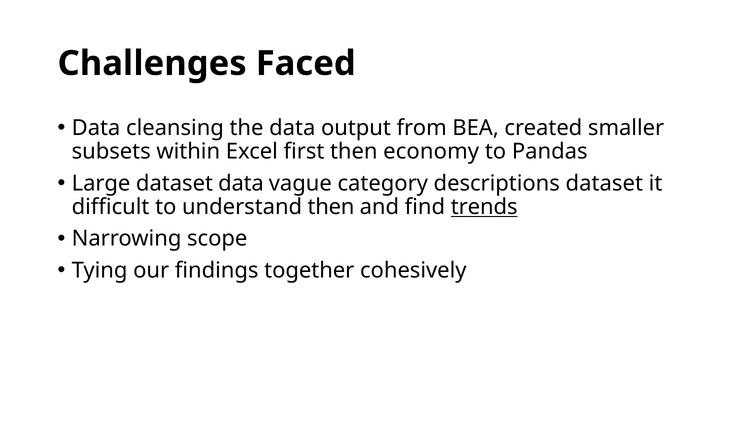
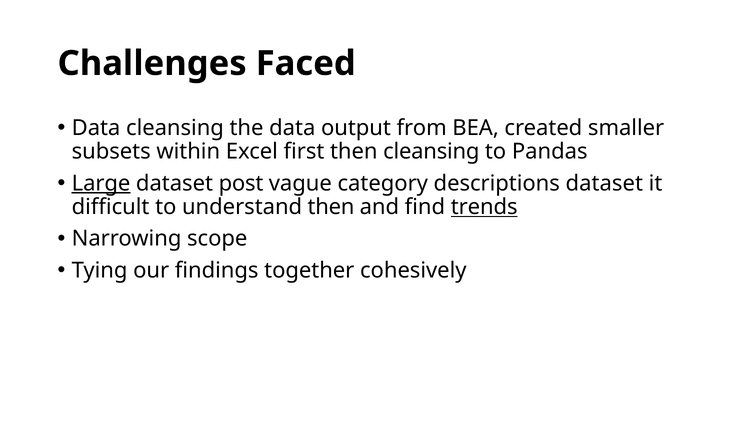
then economy: economy -> cleansing (431, 151)
Large underline: none -> present (101, 183)
dataset data: data -> post (241, 183)
